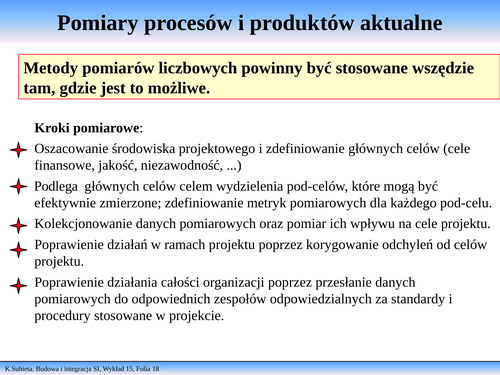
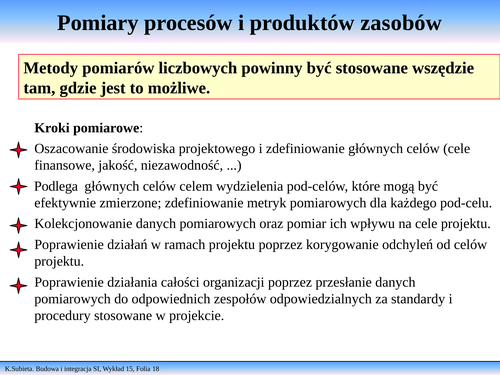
aktualne: aktualne -> zasobów (401, 23)
